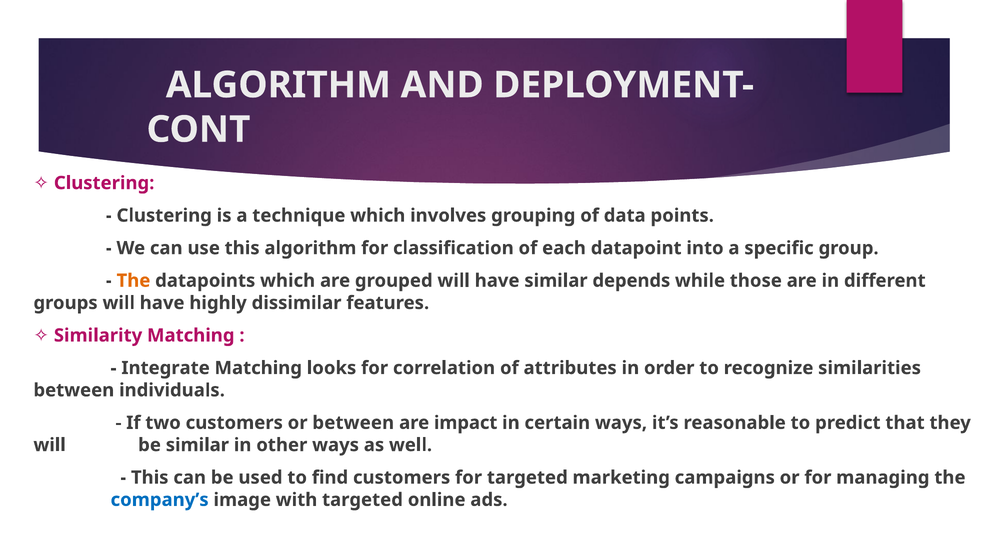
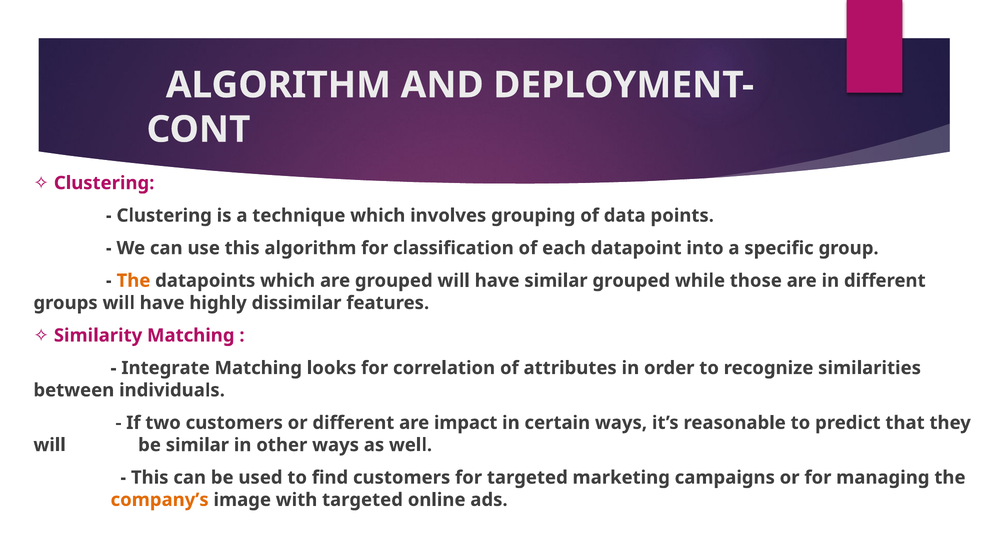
similar depends: depends -> grouped (631, 281)
or between: between -> different (353, 423)
company’s colour: blue -> orange (160, 500)
